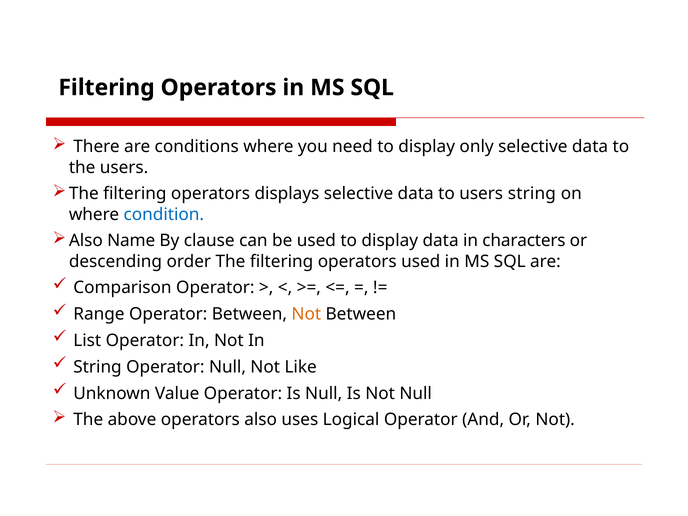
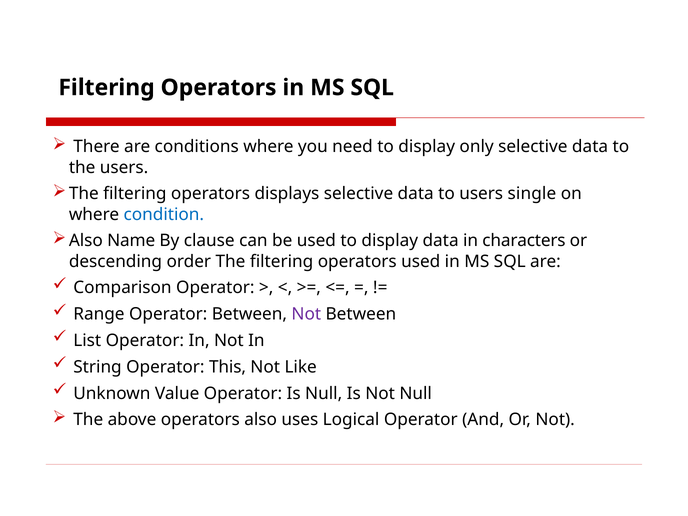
users string: string -> single (532, 194)
Not colour: orange -> purple (306, 314)
Operator Null: Null -> This (228, 367)
